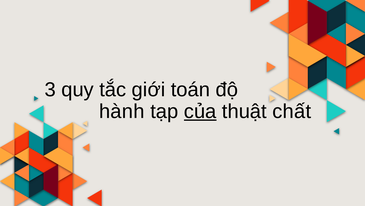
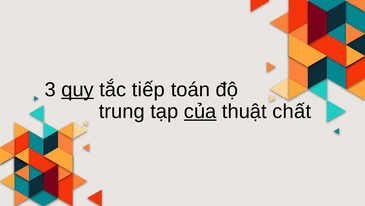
quy underline: none -> present (78, 89)
giới: giới -> tiếp (148, 89)
hành: hành -> trung (122, 111)
